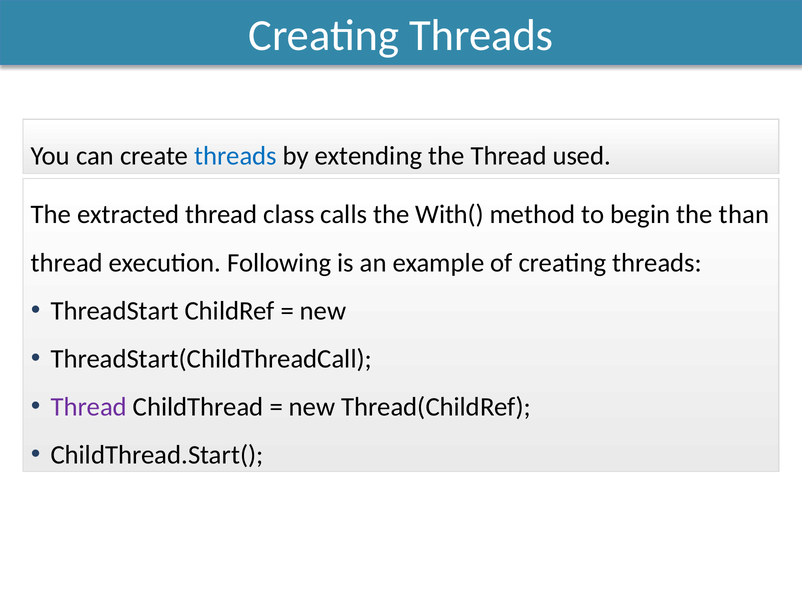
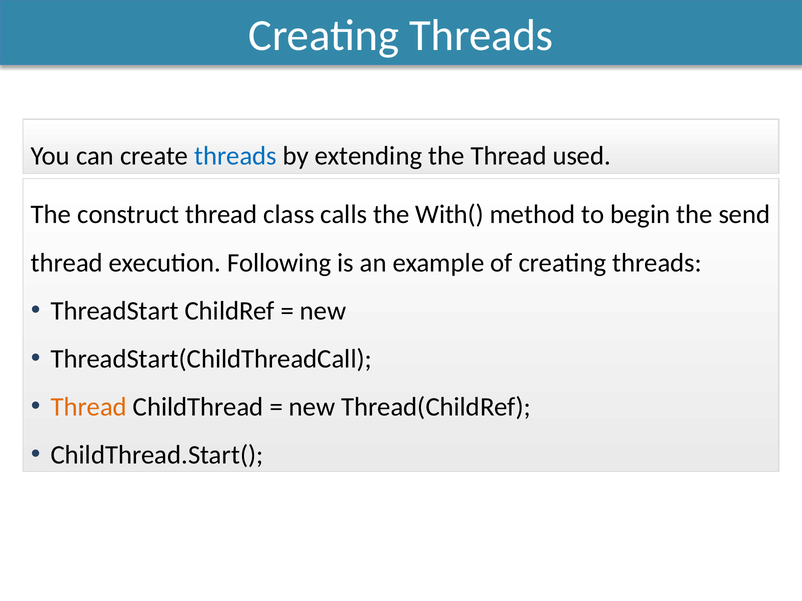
extracted: extracted -> construct (128, 215)
than: than -> send (744, 215)
Thread colour: purple -> orange (89, 407)
